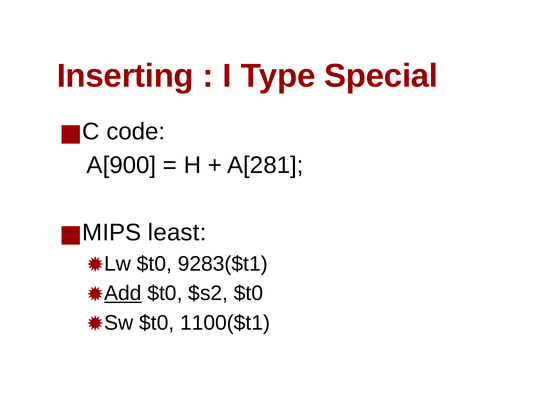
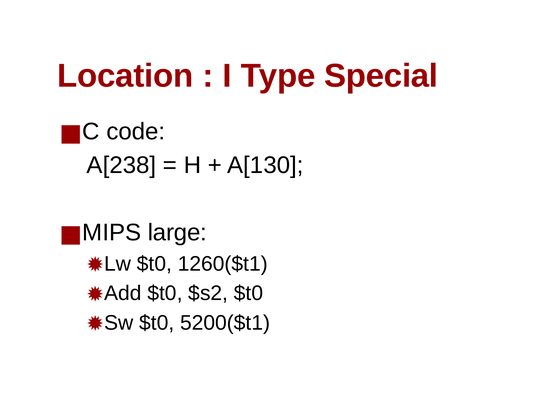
Inserting: Inserting -> Location (125, 76)
A[900: A[900 -> A[238 (121, 166)
A[281: A[281 -> A[130 (265, 166)
least: least -> large (177, 233)
9283($t1: 9283($t1 -> 1260($t1 (223, 264)
Add underline: present -> none (123, 294)
1100($t1: 1100($t1 -> 5200($t1 (225, 323)
